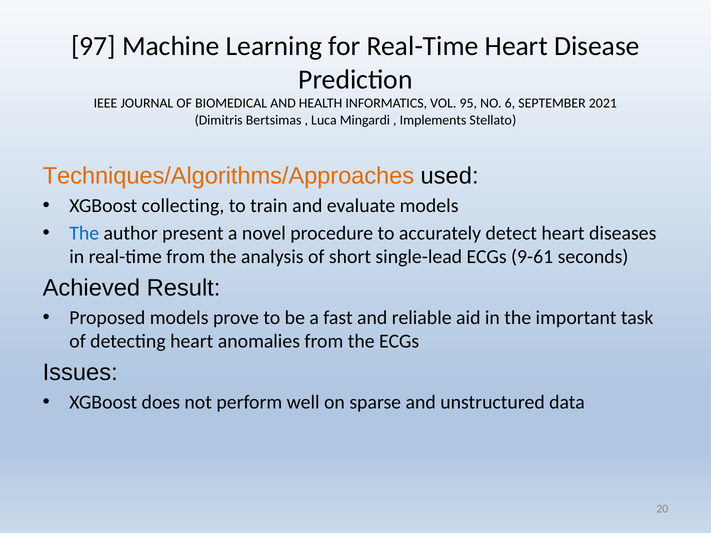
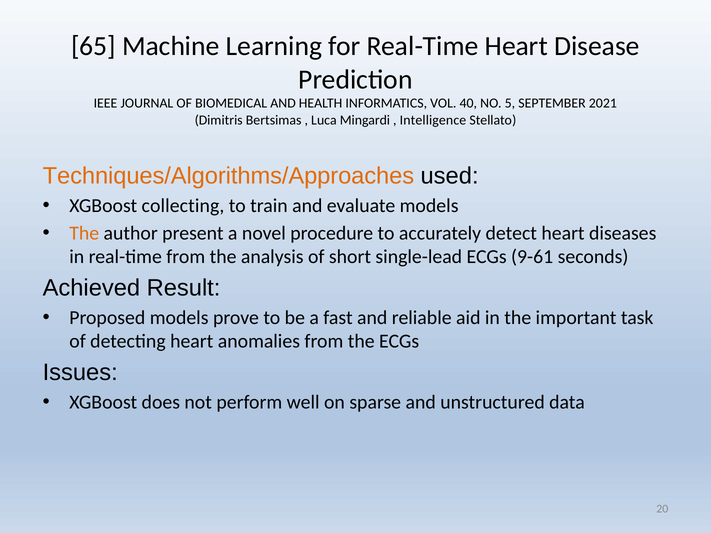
97: 97 -> 65 (93, 46)
95: 95 -> 40 (468, 103)
6: 6 -> 5 (510, 103)
Implements: Implements -> Intelligence (433, 120)
The colour: blue -> orange (84, 233)
